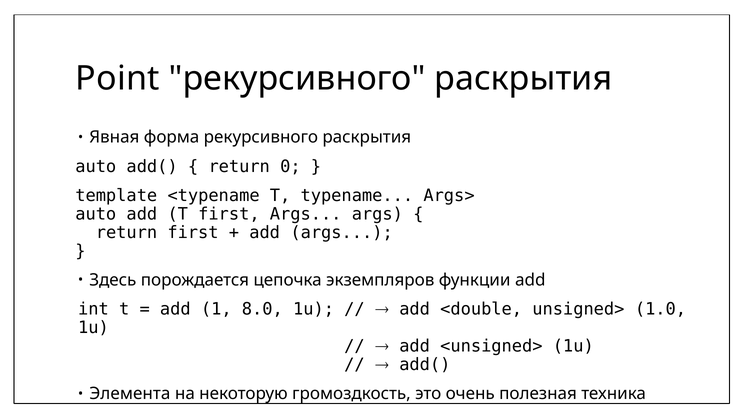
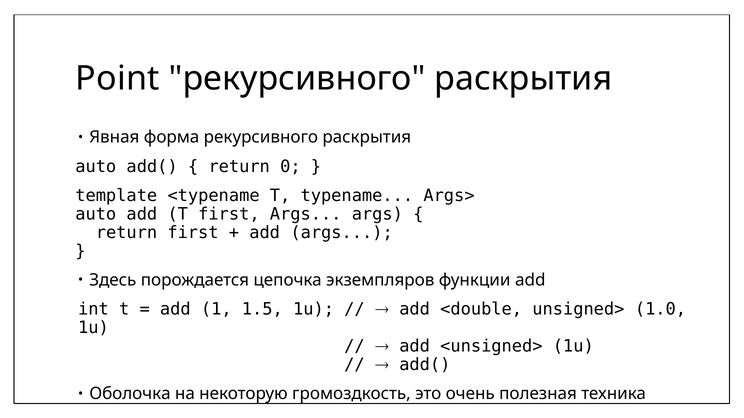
8.0: 8.0 -> 1.5 (262, 310)
Элемента: Элемента -> Оболочка (130, 394)
